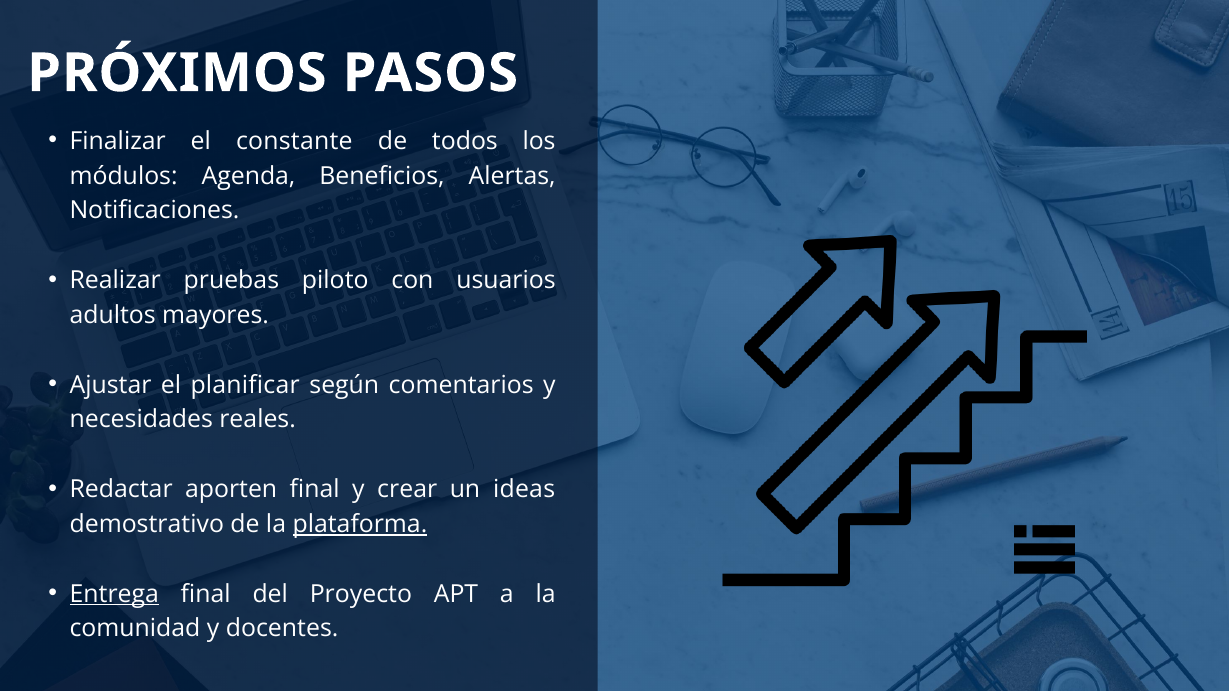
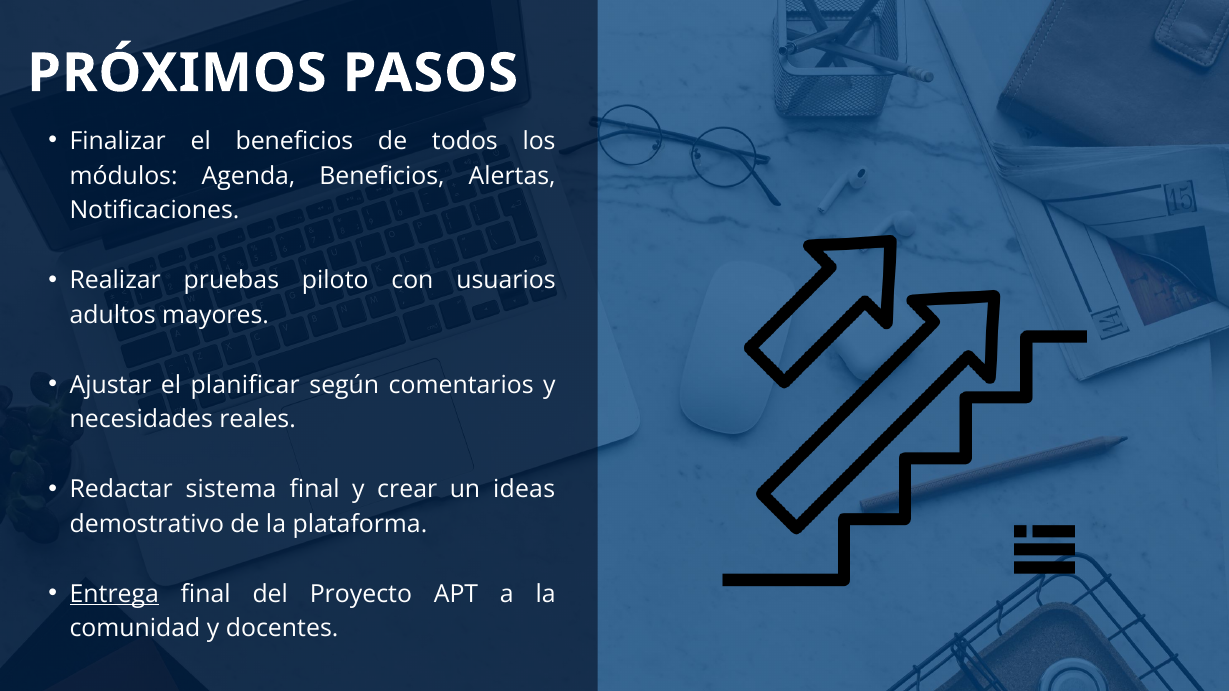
el constante: constante -> beneficios (294, 141)
aporten: aporten -> sistema (231, 490)
plataforma underline: present -> none (360, 524)
